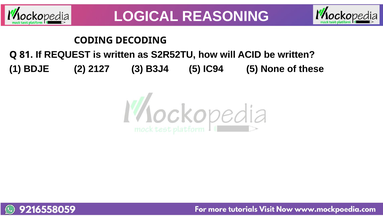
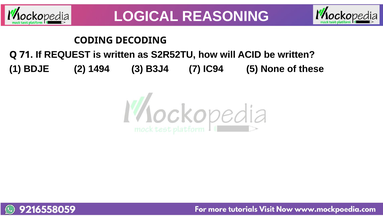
81: 81 -> 71 (25, 55)
2127: 2127 -> 1494 (99, 69)
B3J4 5: 5 -> 7 (195, 69)
